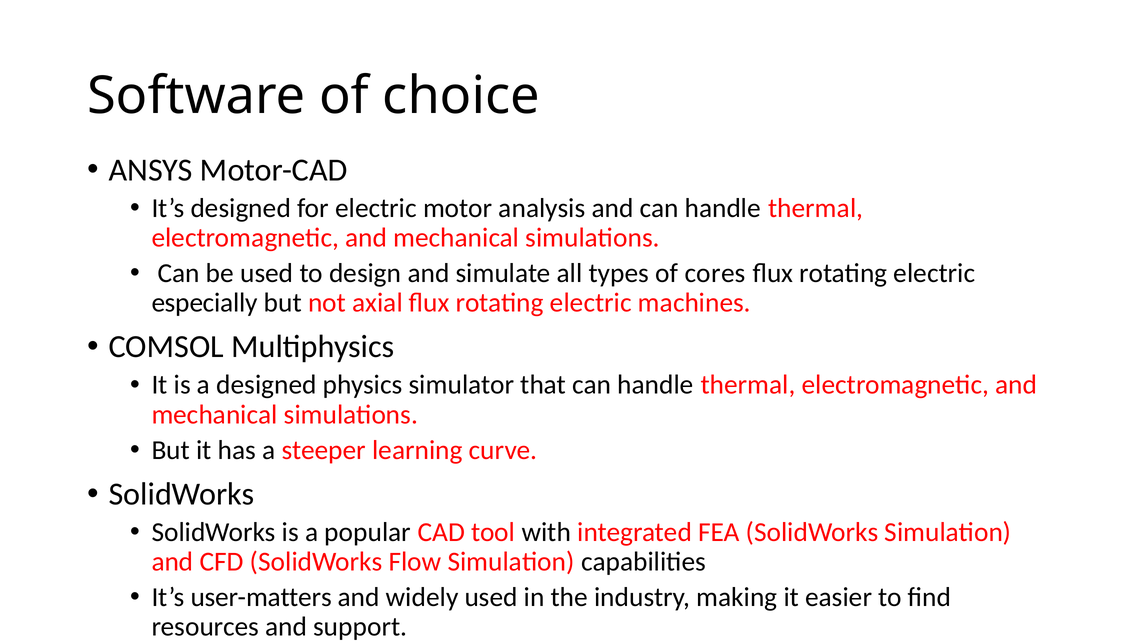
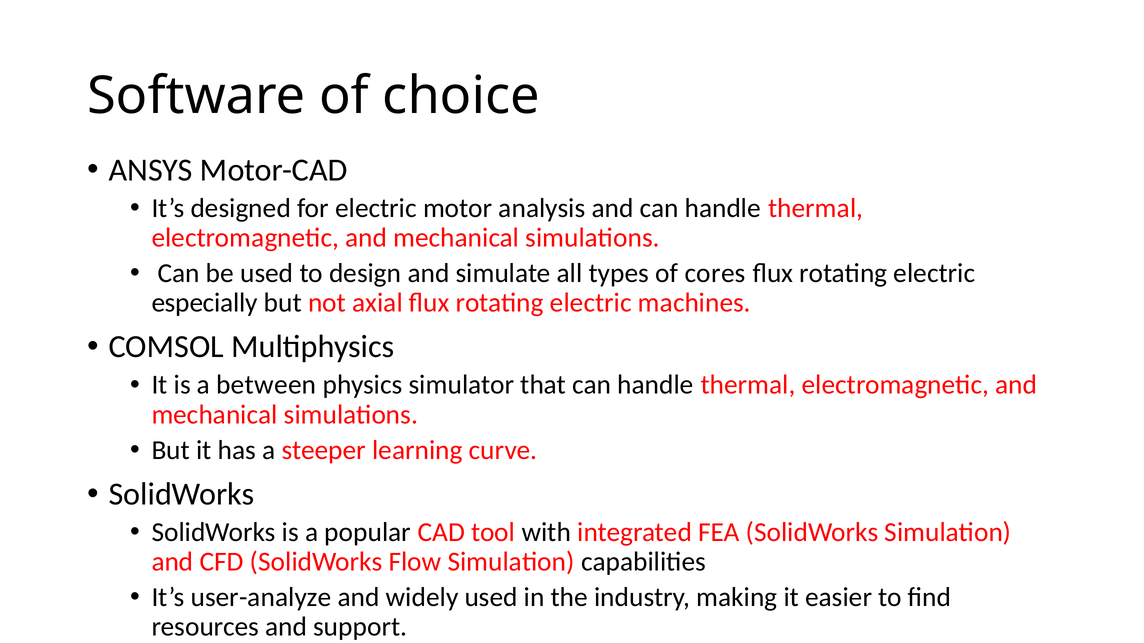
a designed: designed -> between (266, 385)
user-matters: user-matters -> user-analyze (261, 598)
